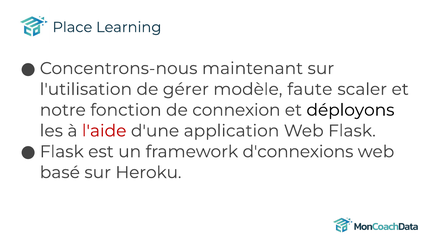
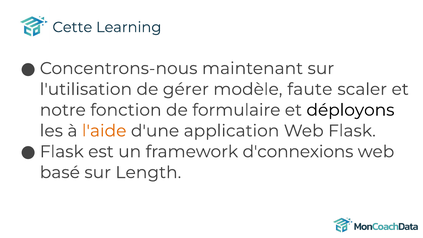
Place: Place -> Cette (72, 27)
connexion: connexion -> formulaire (236, 110)
l'aide colour: red -> orange (104, 131)
Heroku: Heroku -> Length (148, 172)
